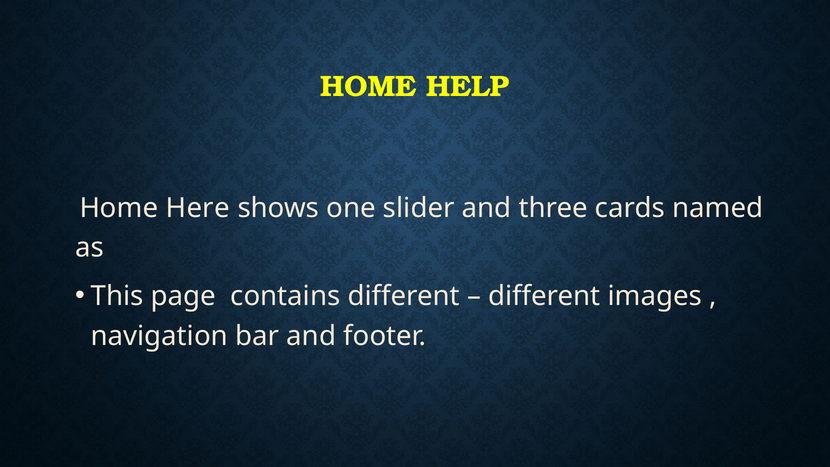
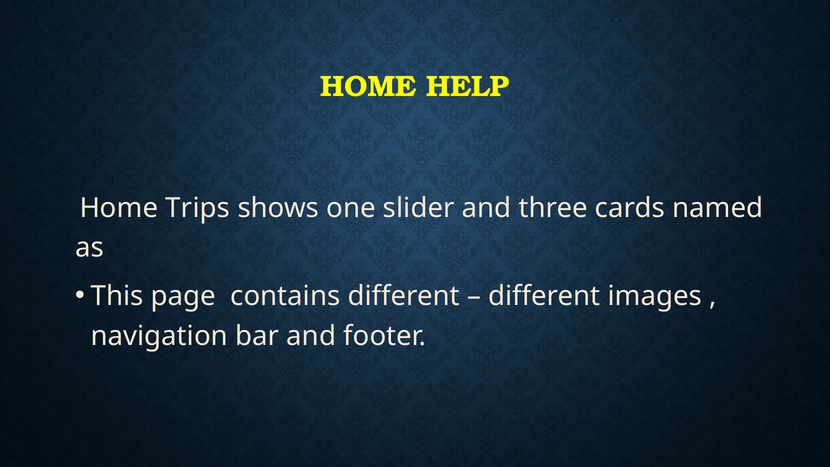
Here: Here -> Trips (198, 208)
